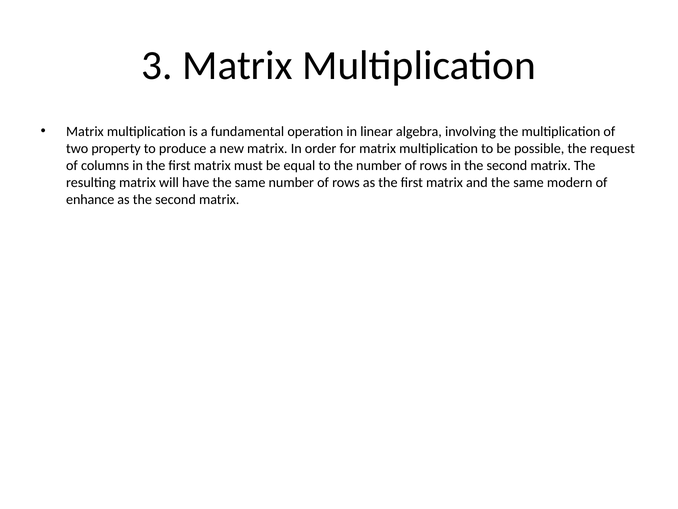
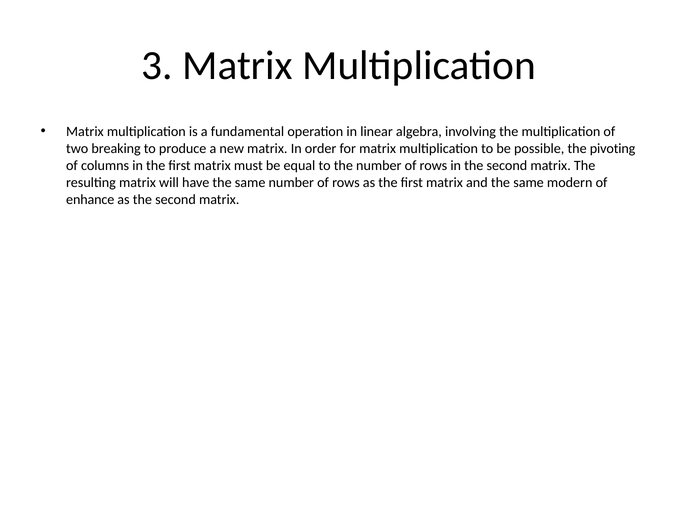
property: property -> breaking (116, 148)
request: request -> pivoting (613, 148)
